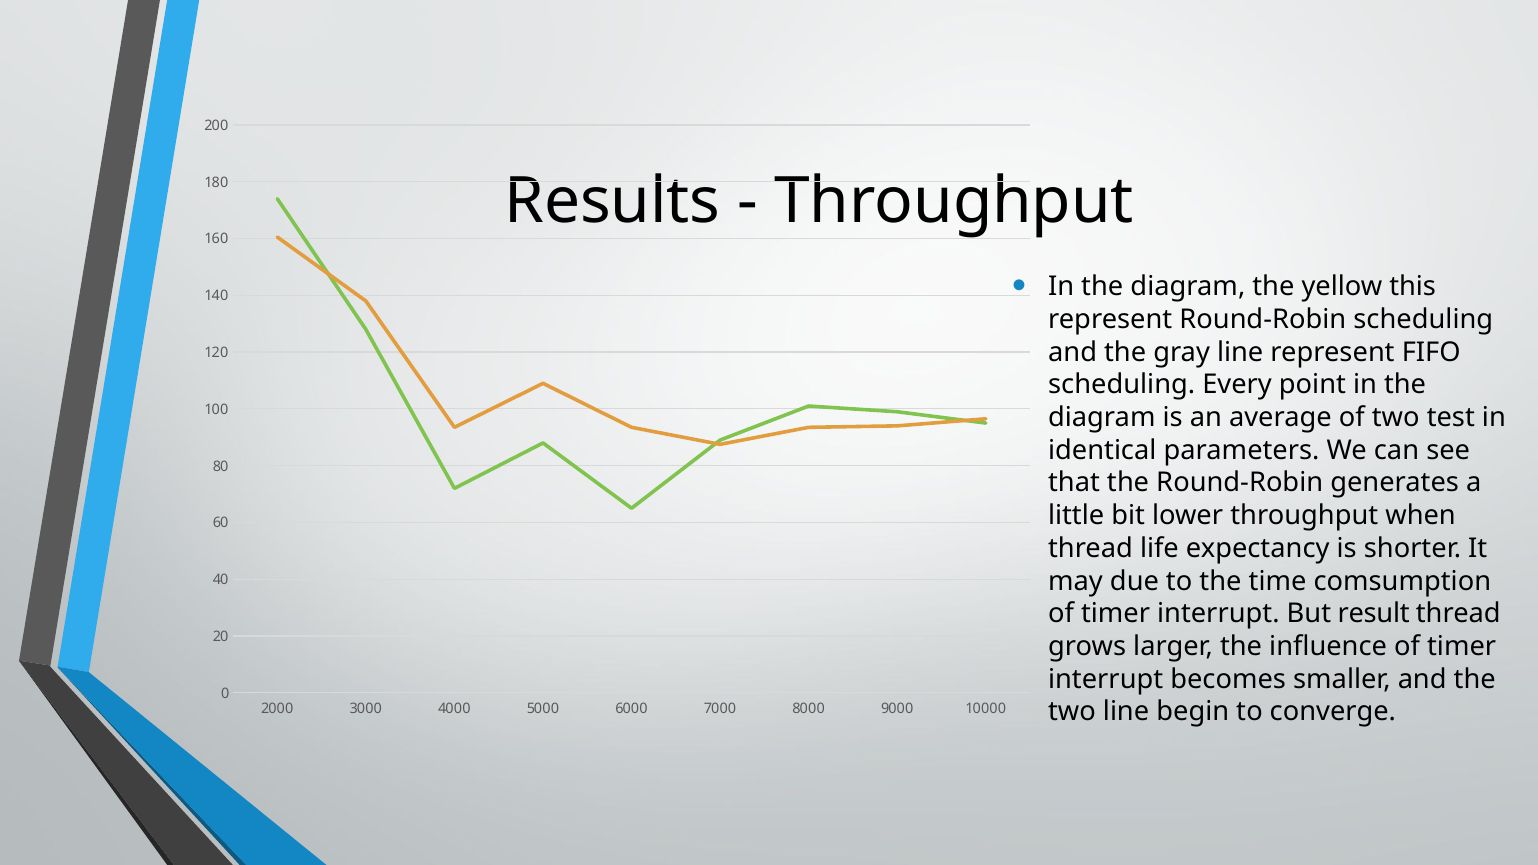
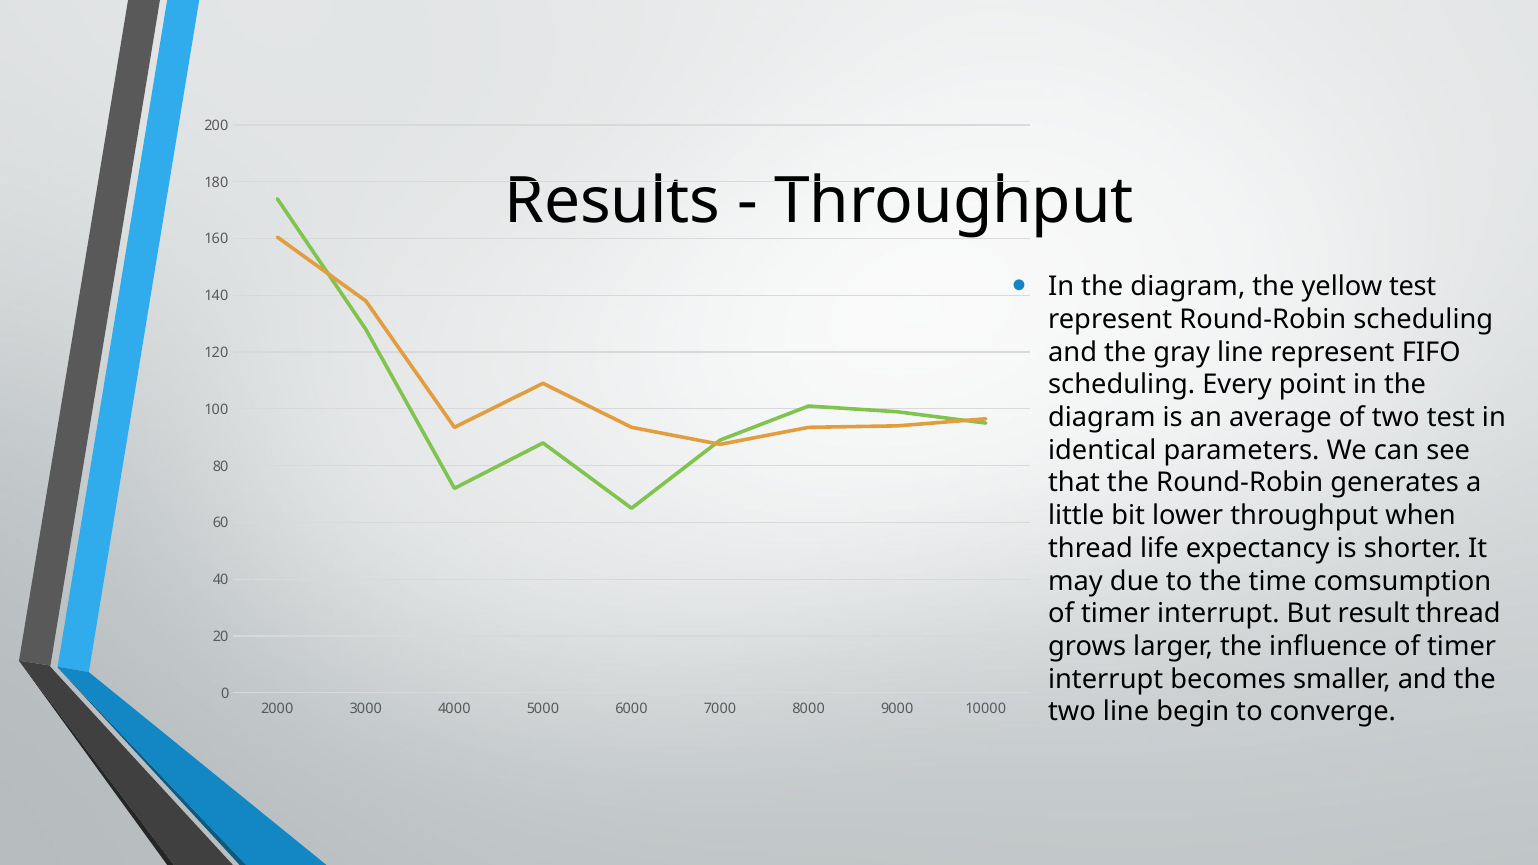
yellow this: this -> test (1413, 287)
